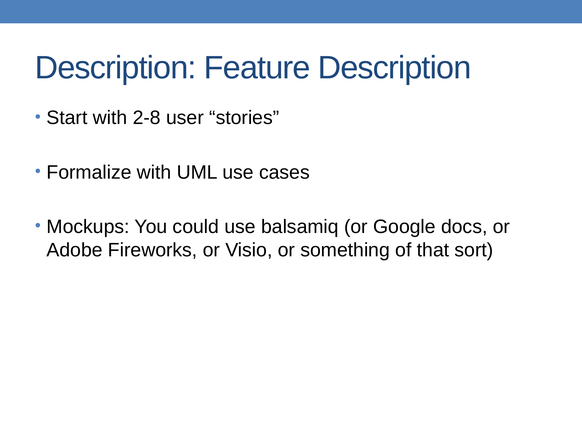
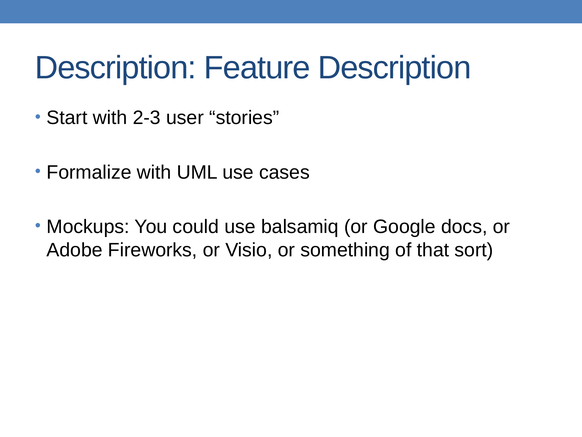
2-8: 2-8 -> 2-3 (147, 118)
